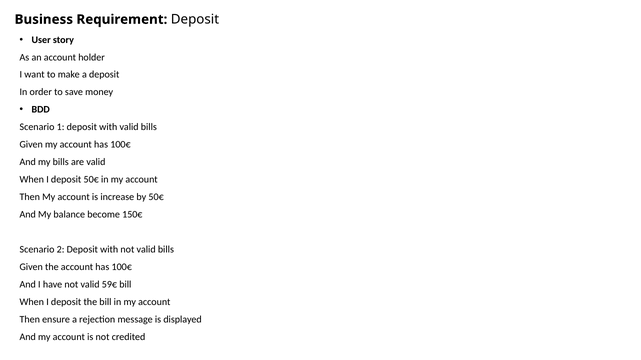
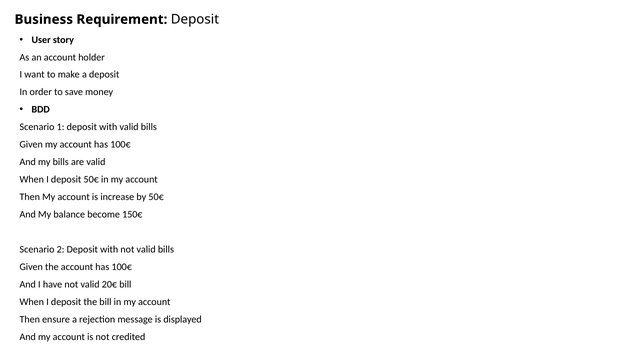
59€: 59€ -> 20€ (109, 285)
